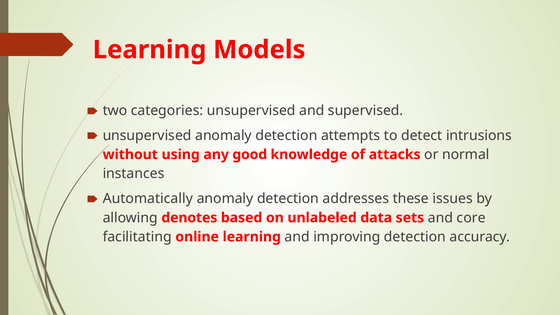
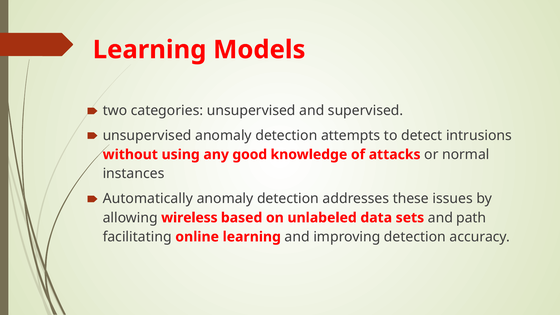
denotes: denotes -> wireless (189, 218)
core: core -> path (471, 218)
